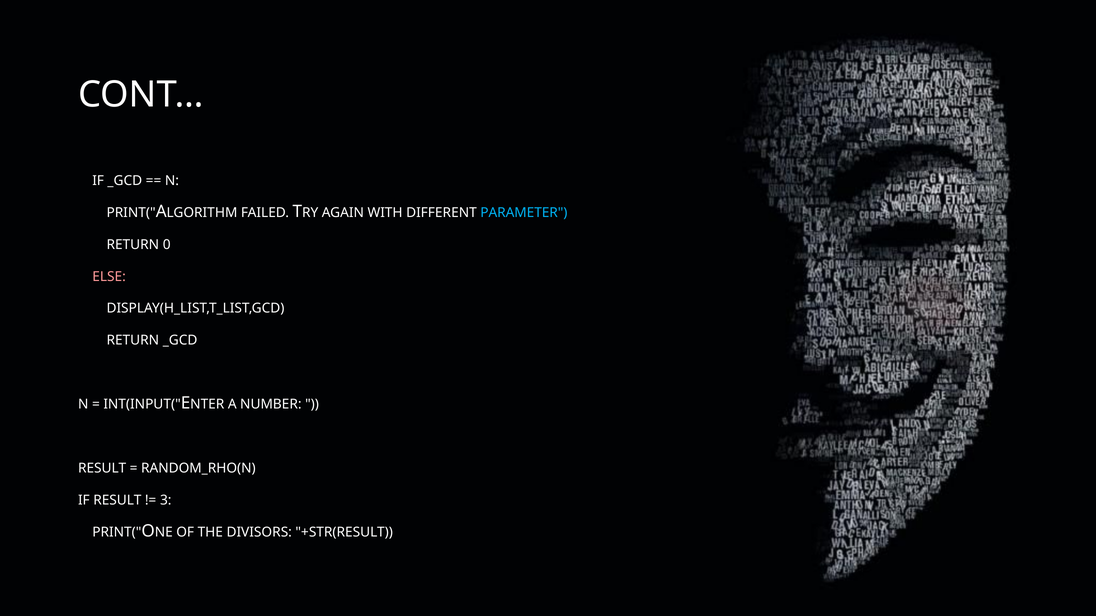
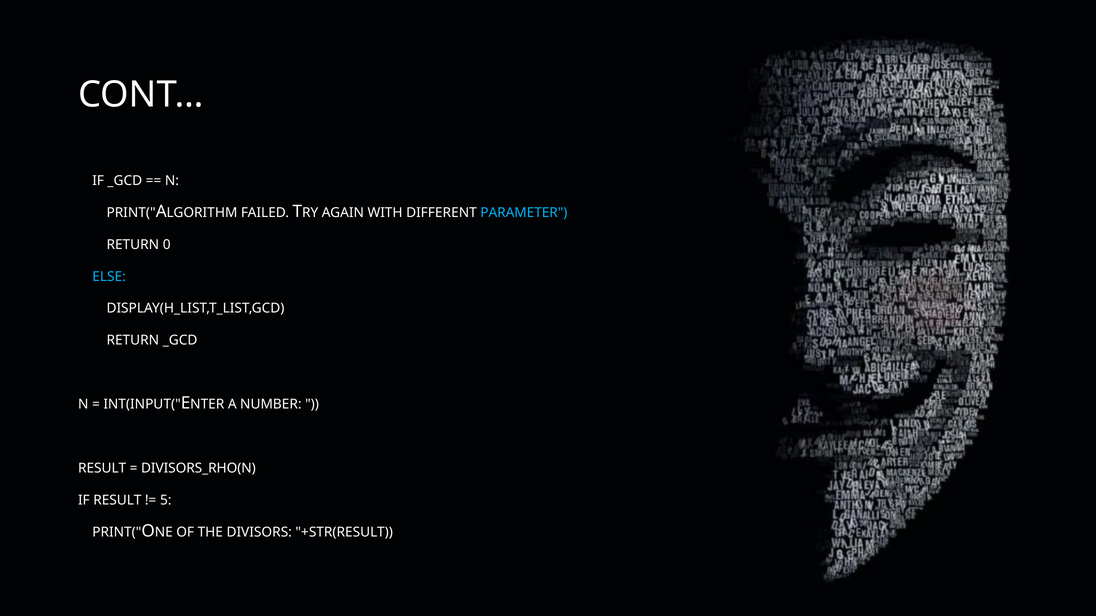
ELSE colour: pink -> light blue (109, 277)
RANDOM_RHO(N: RANDOM_RHO(N -> DIVISORS_RHO(N (198, 469)
3: 3 -> 5 (166, 501)
